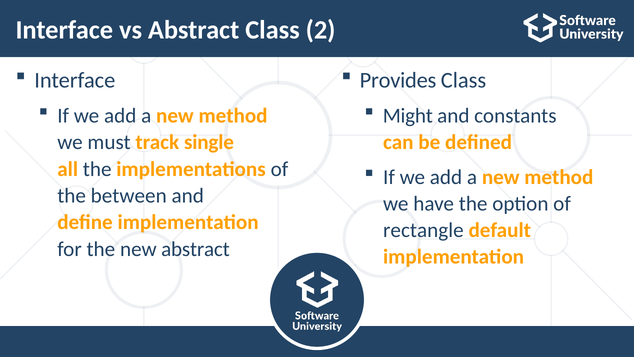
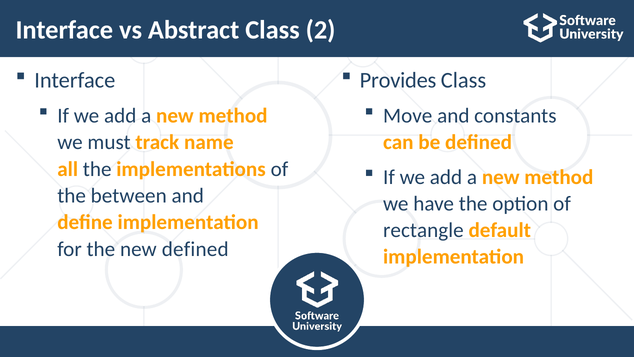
Might: Might -> Move (408, 116)
single: single -> name (209, 142)
new abstract: abstract -> defined (195, 249)
